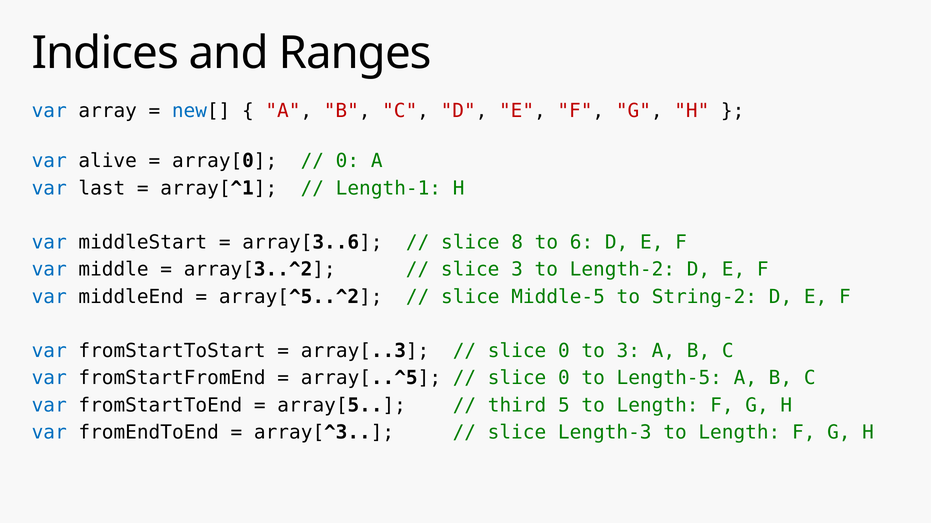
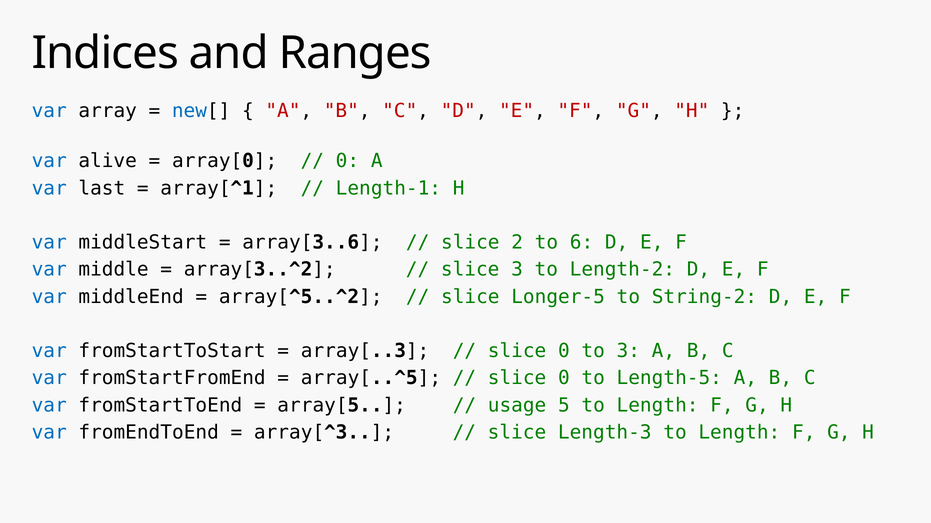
8: 8 -> 2 (517, 243)
Middle-5: Middle-5 -> Longer-5 (558, 297)
third: third -> usage (517, 406)
